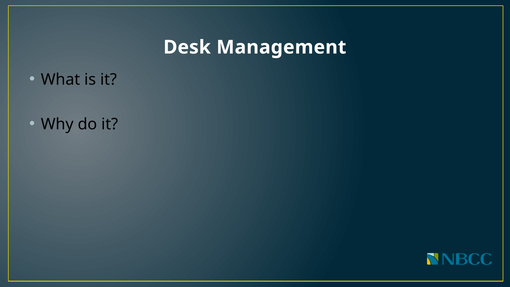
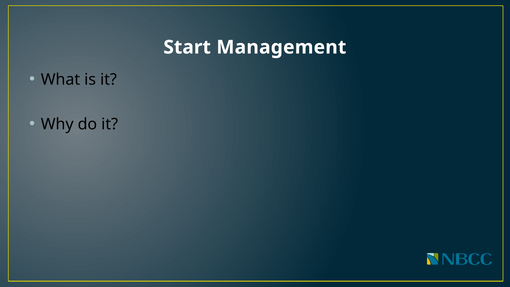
Desk: Desk -> Start (187, 47)
